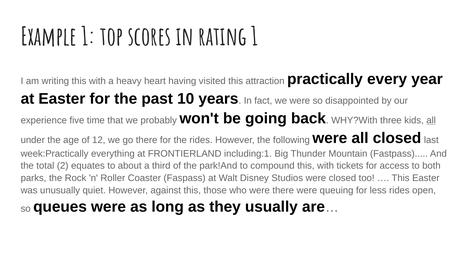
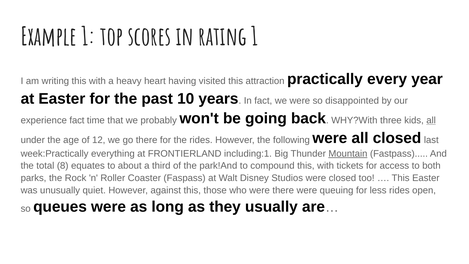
experience five: five -> fact (77, 120)
Mountain underline: none -> present (348, 154)
2: 2 -> 8 (63, 166)
